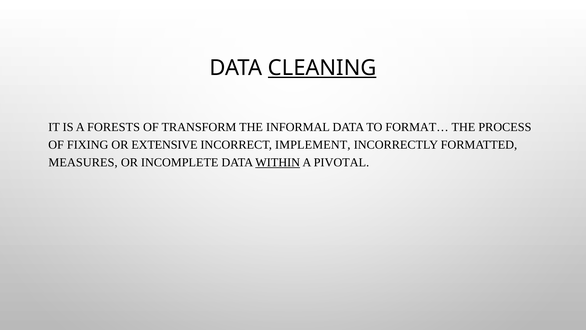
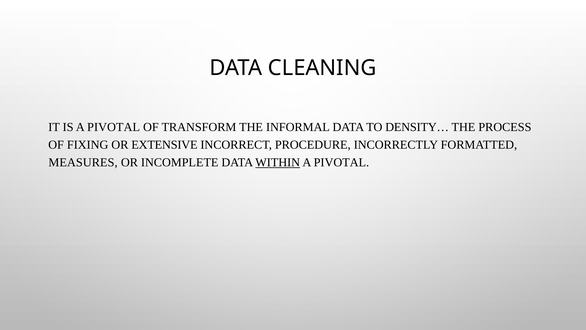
CLEANING underline: present -> none (322, 68)
IS A FORESTS: FORESTS -> PIVOTAL (114, 127)
FORMAT…: FORMAT… -> DENSITY… (417, 127)
IMPLEMENT: IMPLEMENT -> PROCEDURE (313, 145)
